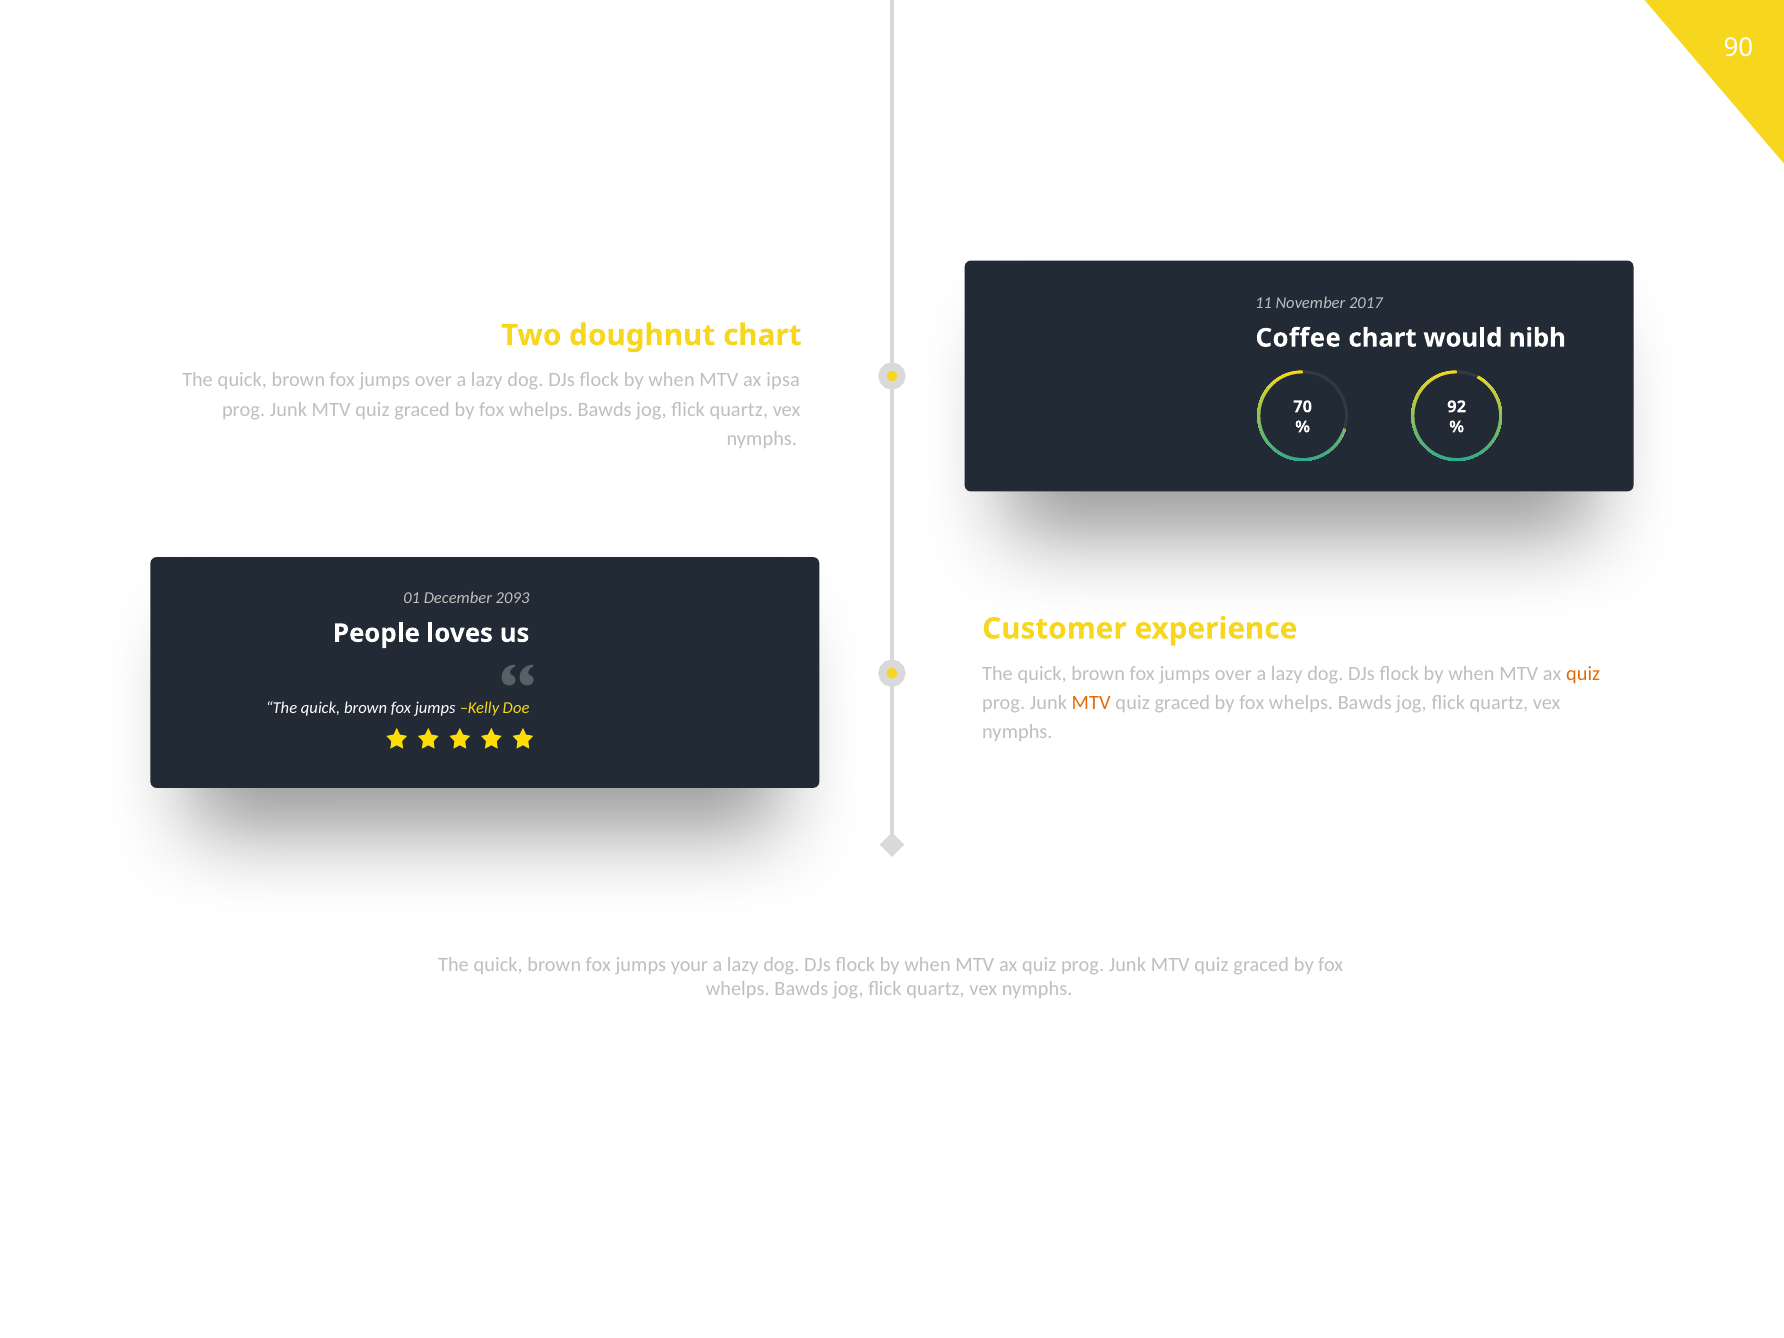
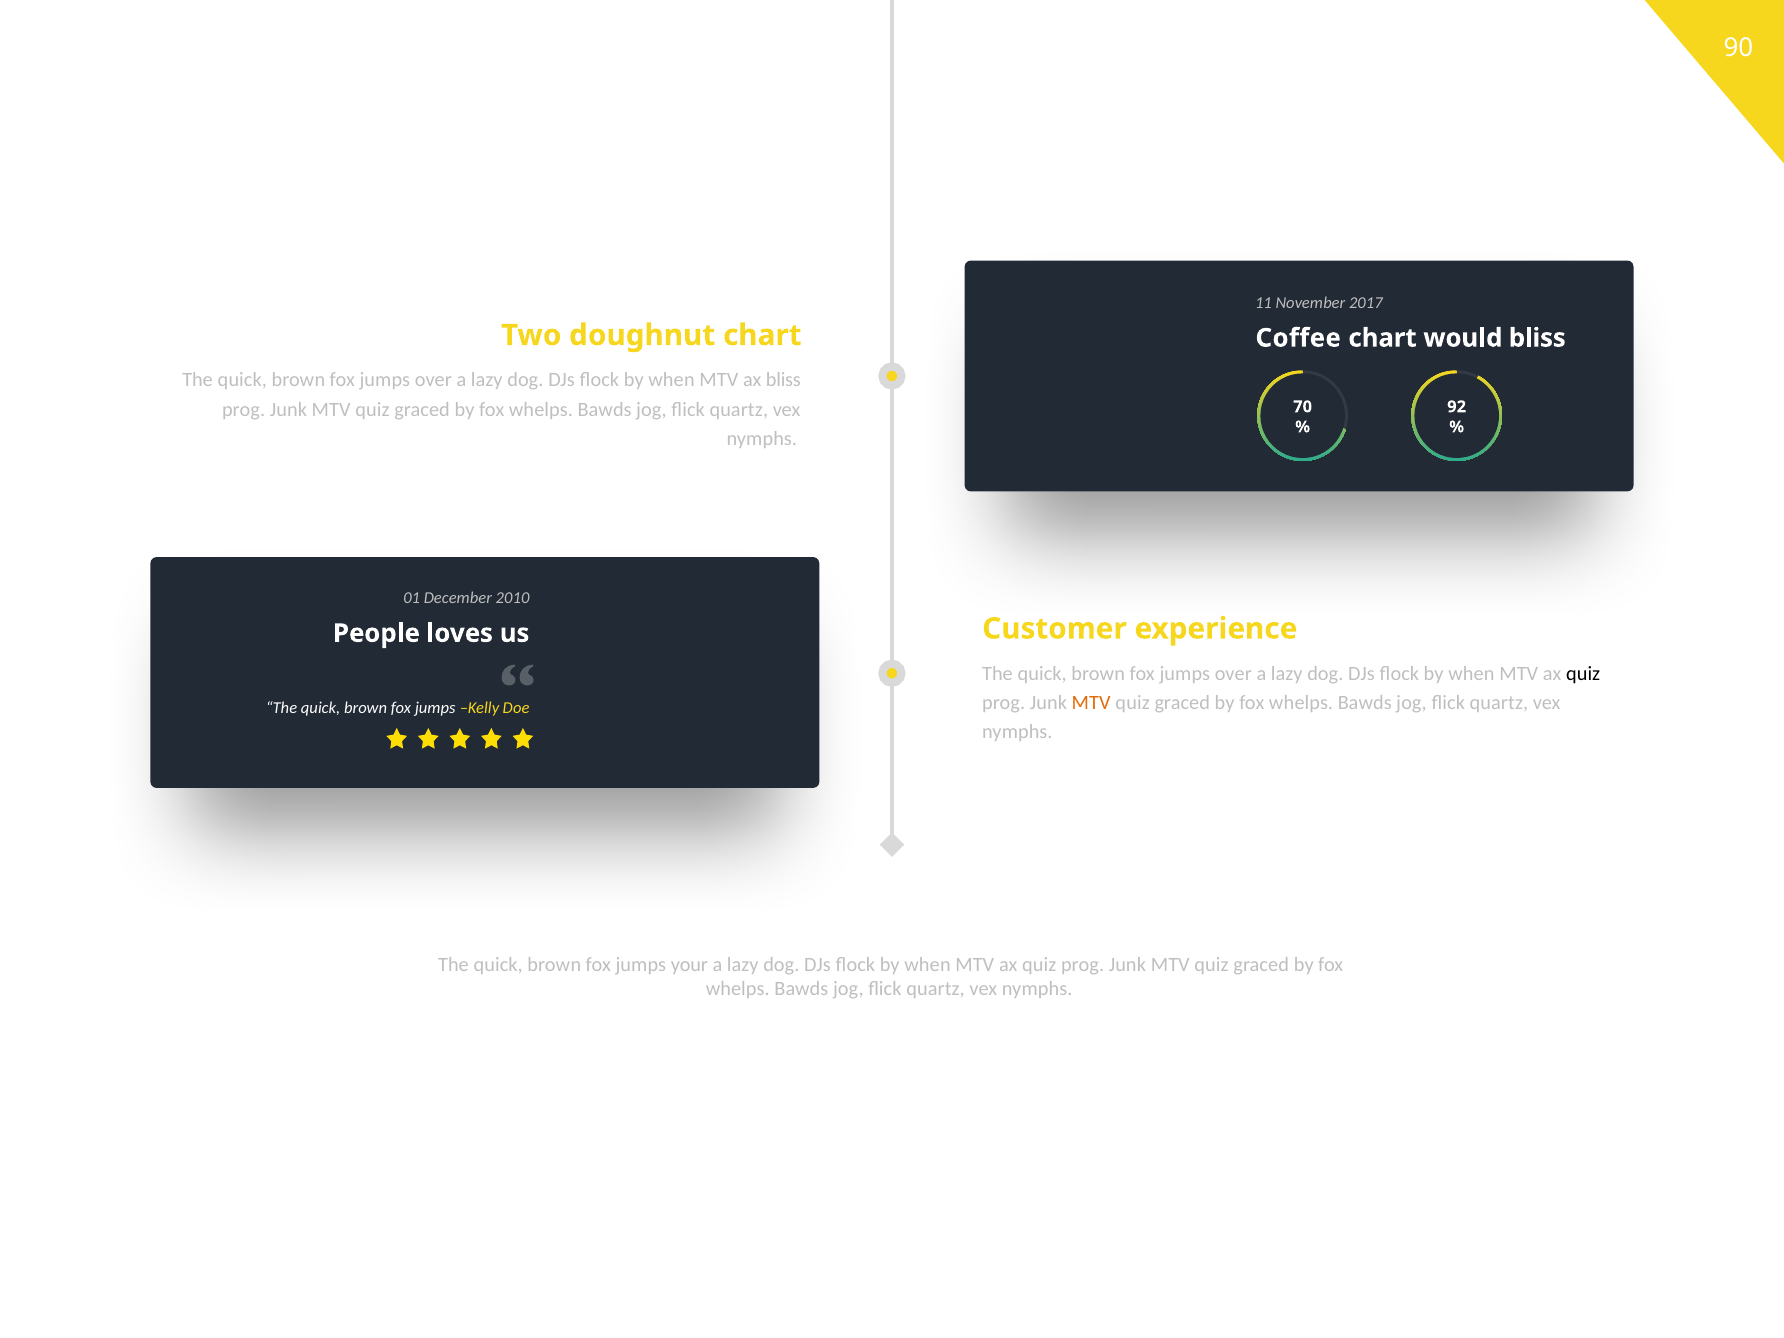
would nibh: nibh -> bliss (1537, 338)
ax ipsa: ipsa -> bliss (783, 380)
2093: 2093 -> 2010 (513, 598)
quiz colour: orange -> black (1583, 673)
